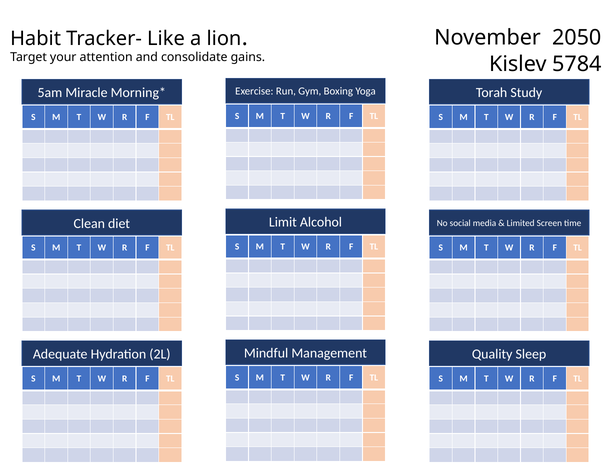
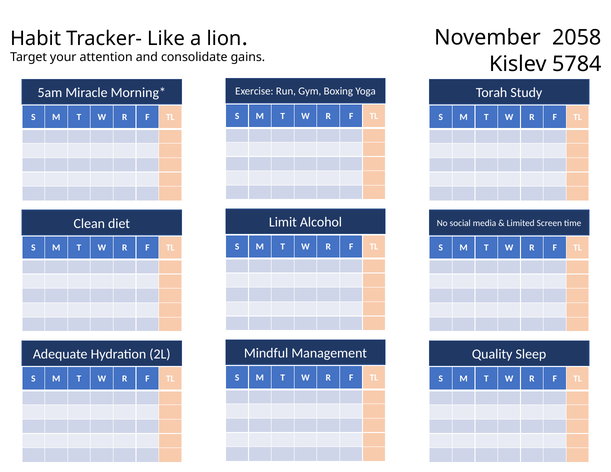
2050: 2050 -> 2058 (577, 38)
